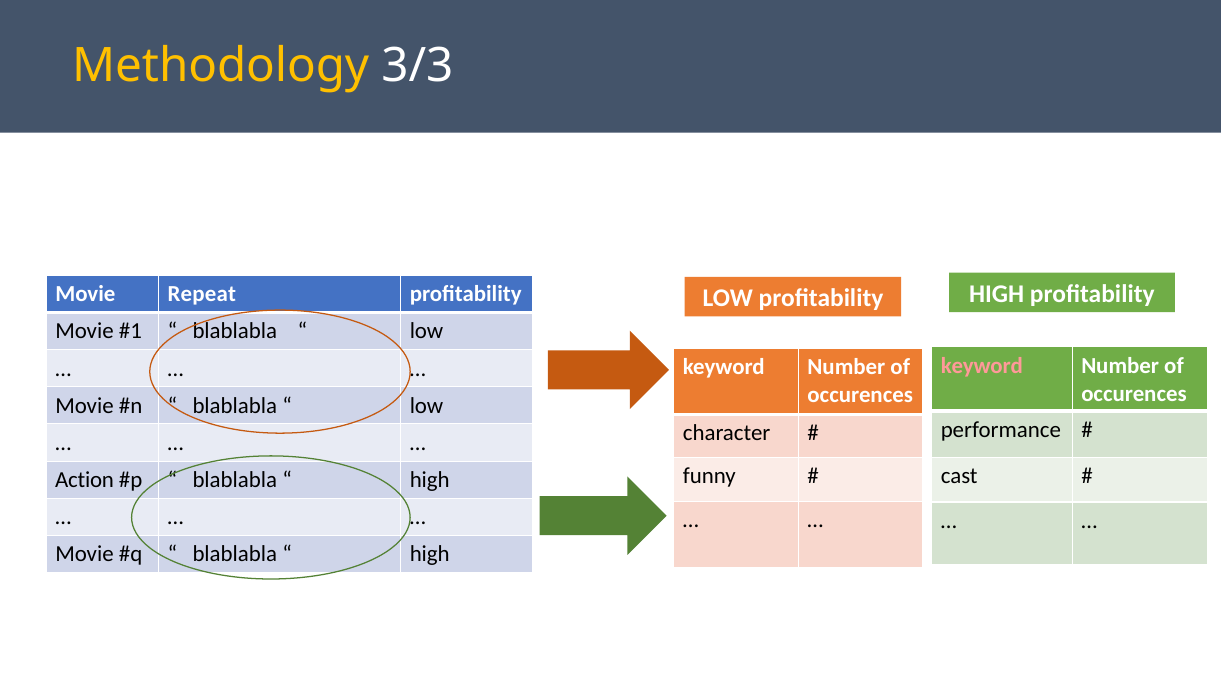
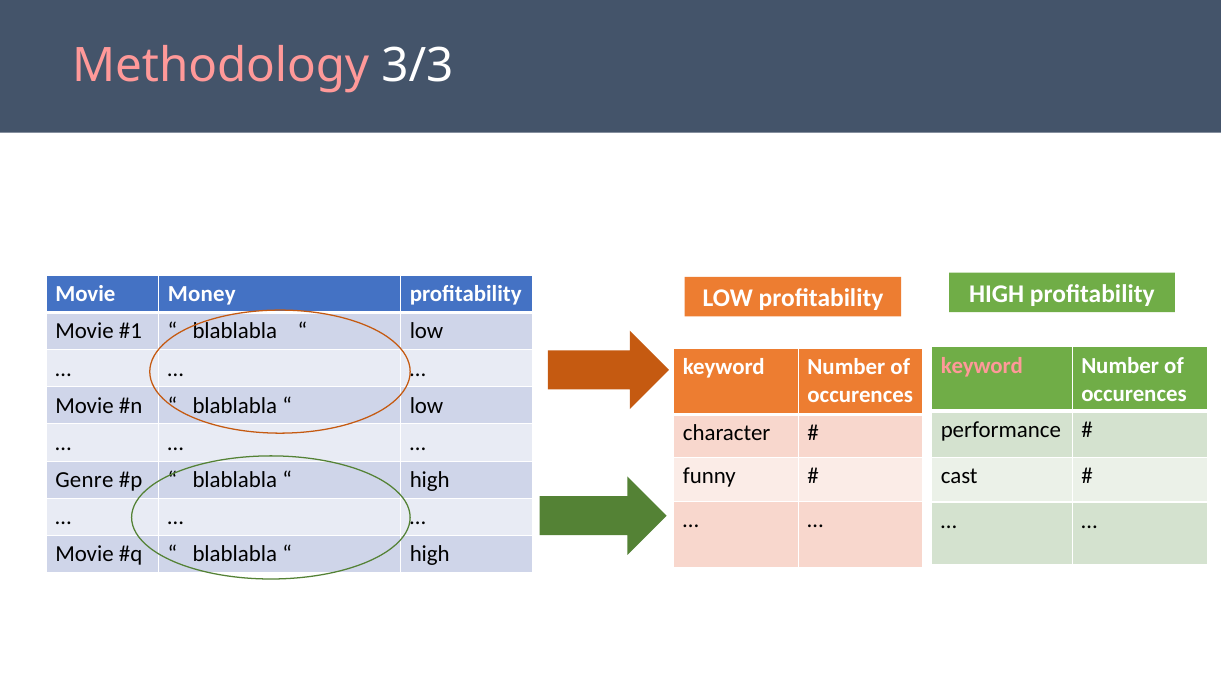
Methodology colour: yellow -> pink (221, 66)
Repeat: Repeat -> Money (202, 294)
Action: Action -> Genre (84, 480)
